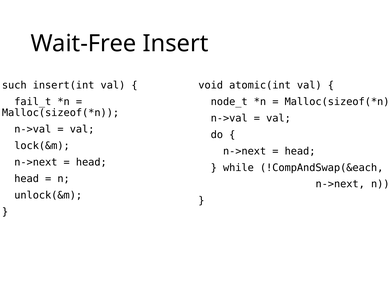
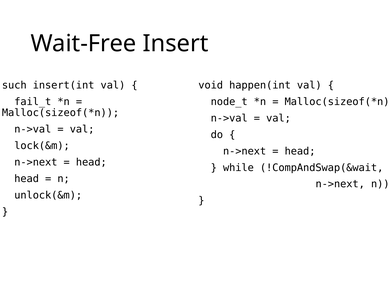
atomic(int: atomic(int -> happen(int (260, 85)
!CompAndSwap(&each: !CompAndSwap(&each -> !CompAndSwap(&wait (322, 167)
